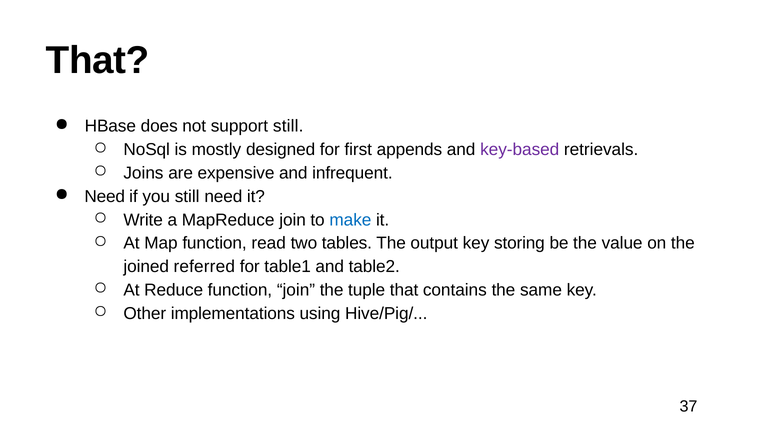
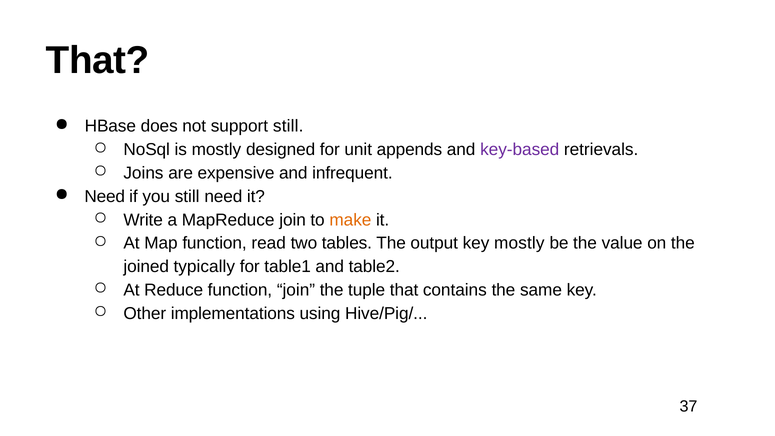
first: first -> unit (358, 150)
make colour: blue -> orange (350, 220)
key storing: storing -> mostly (519, 243)
referred: referred -> typically (204, 267)
